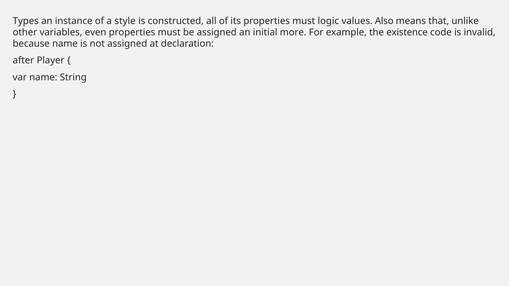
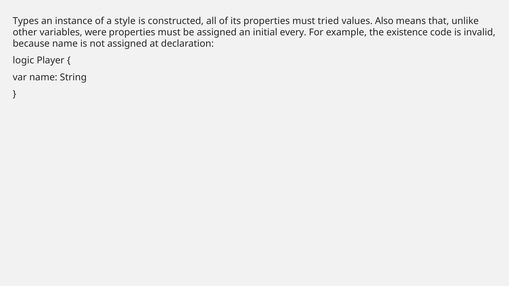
logic: logic -> tried (328, 21)
even: even -> were (96, 32)
more: more -> every (293, 32)
after: after -> logic (23, 61)
